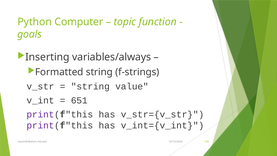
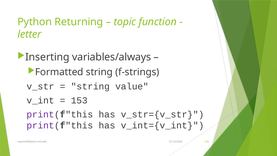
Computer: Computer -> Returning (79, 22)
goals: goals -> letter (29, 34)
651: 651 -> 153 (79, 100)
